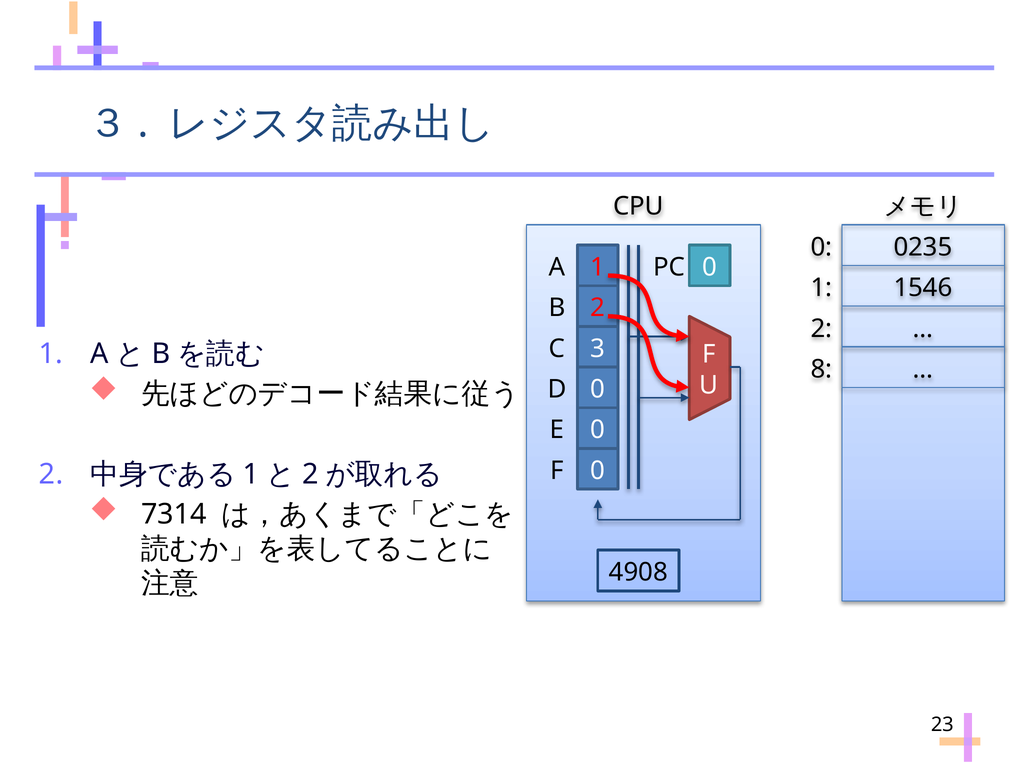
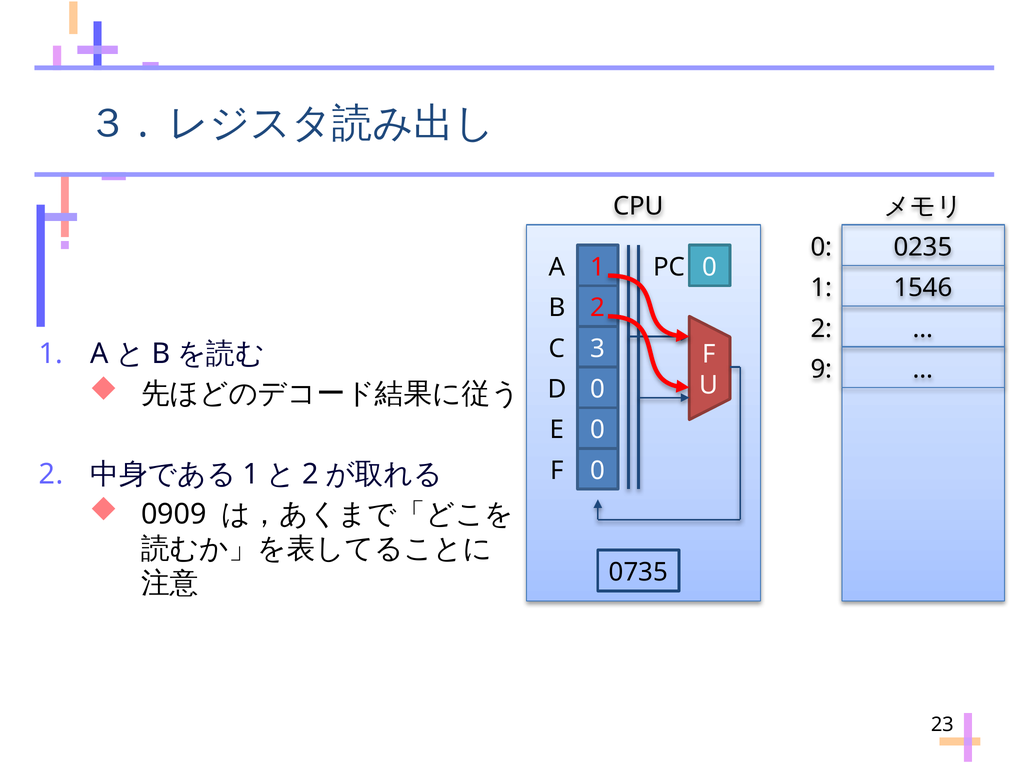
8: 8 -> 9 (821, 369)
7314: 7314 -> 0909 (174, 514)
4908: 4908 -> 0735 (638, 572)
